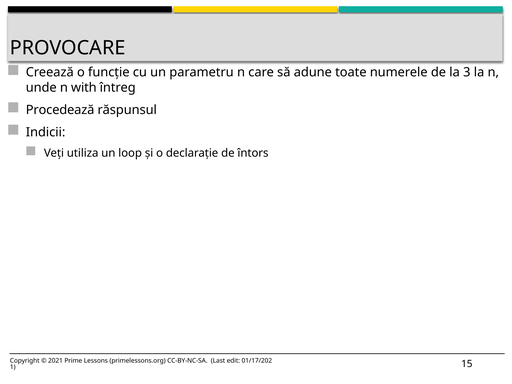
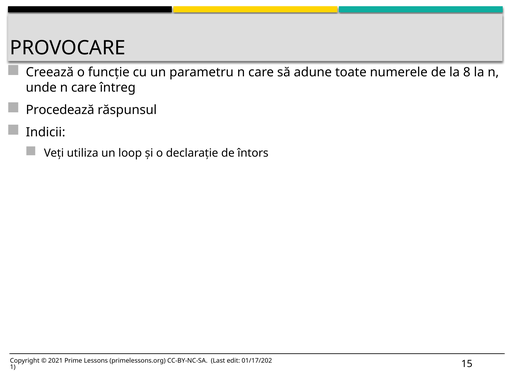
3: 3 -> 8 (467, 72)
unde n with: with -> care (84, 88)
